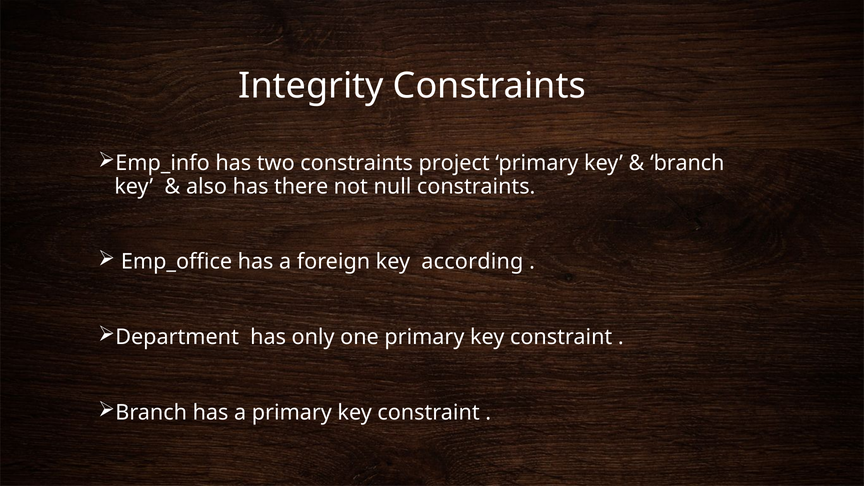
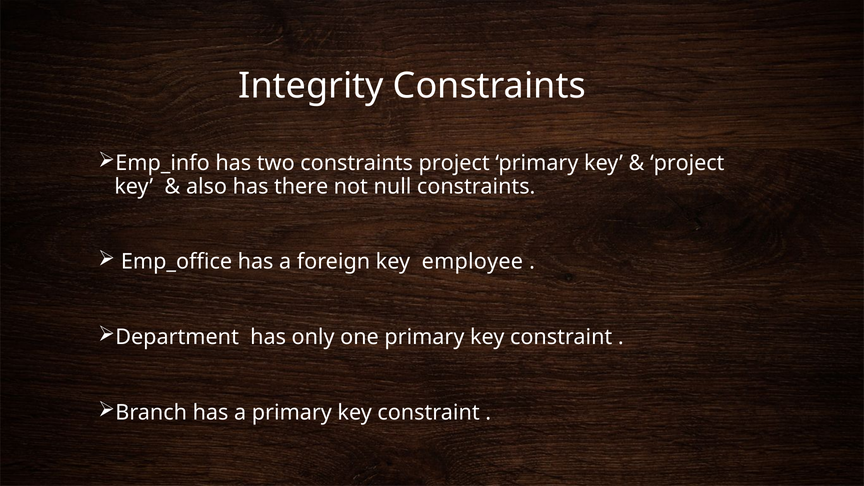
branch: branch -> project (687, 163)
according: according -> employee (472, 262)
